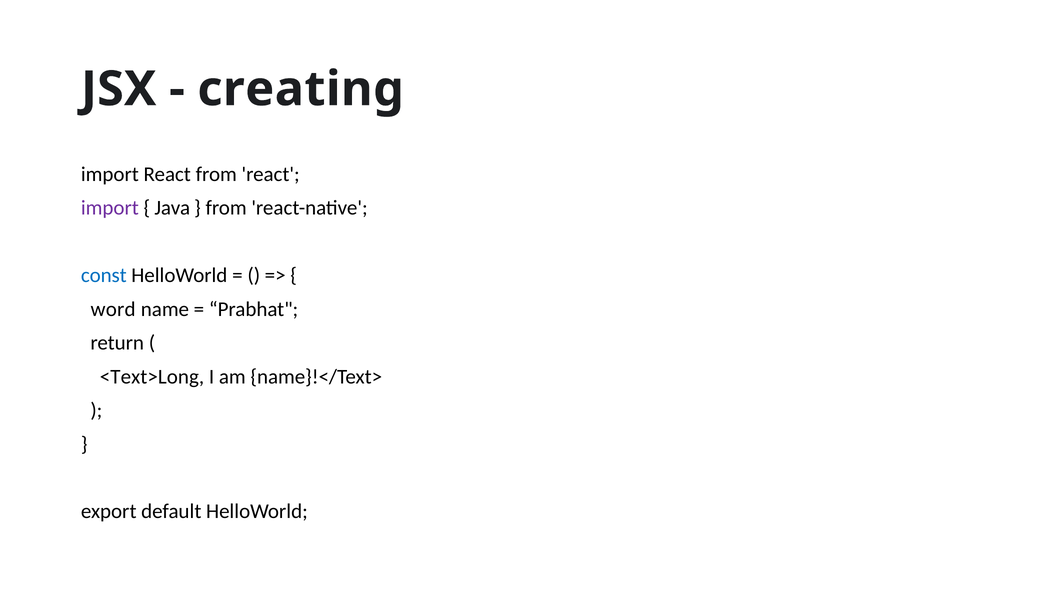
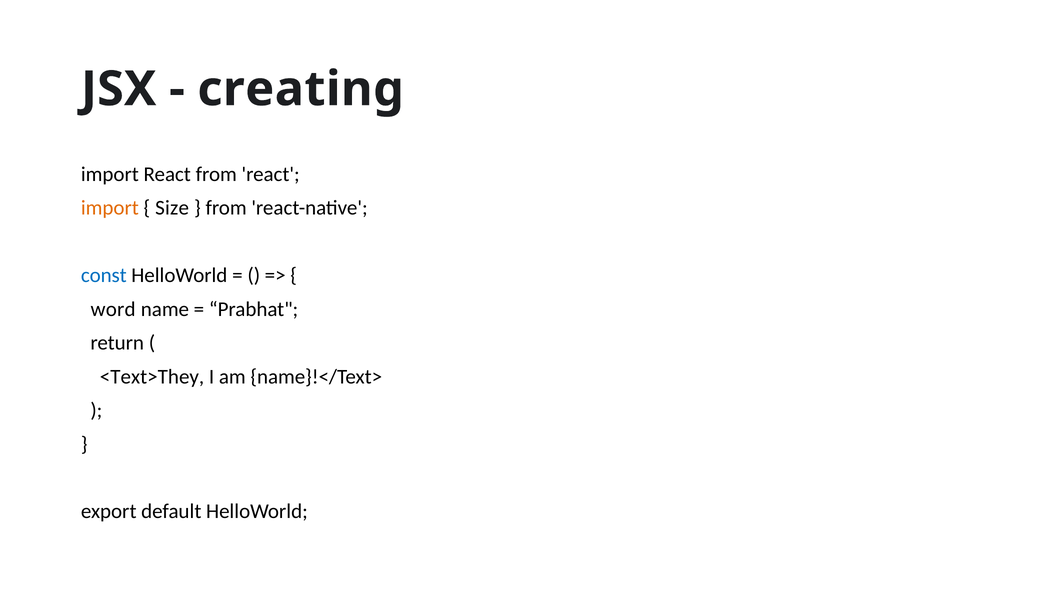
import colour: purple -> orange (110, 208)
Java: Java -> Size (172, 208)
<Text>Long: <Text>Long -> <Text>They (152, 377)
